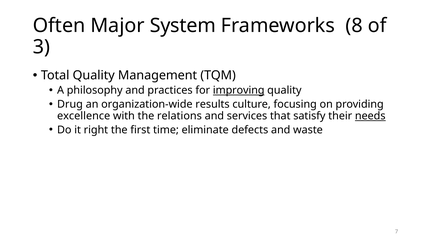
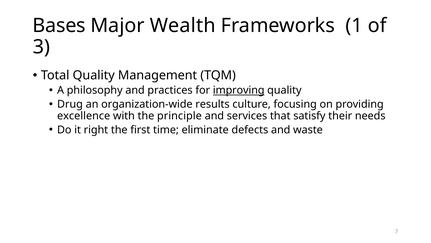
Often: Often -> Bases (59, 26)
System: System -> Wealth (183, 26)
8: 8 -> 1 (354, 26)
relations: relations -> principle (179, 116)
needs underline: present -> none (370, 116)
